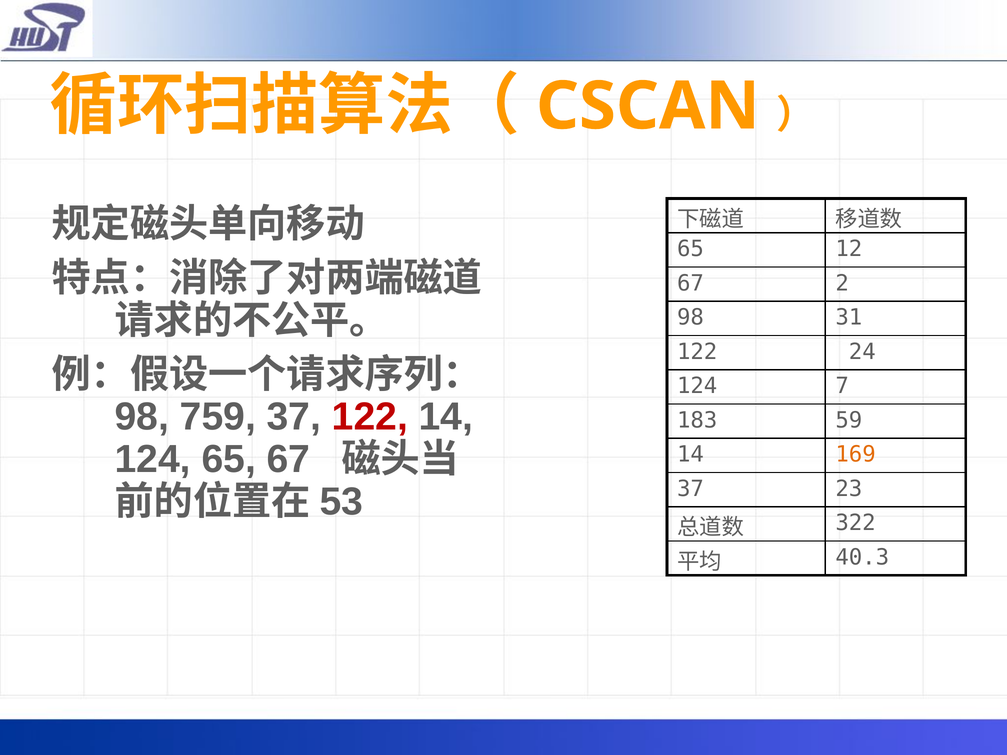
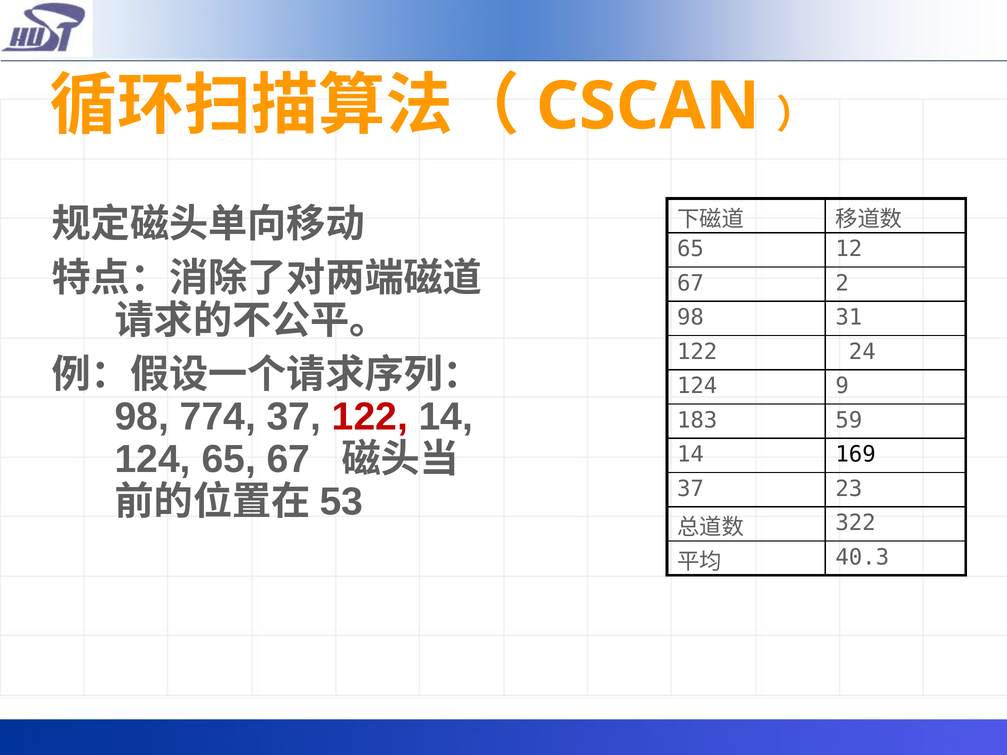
7: 7 -> 9 (842, 386)
759: 759 -> 774 (218, 417)
169 colour: orange -> black (856, 455)
